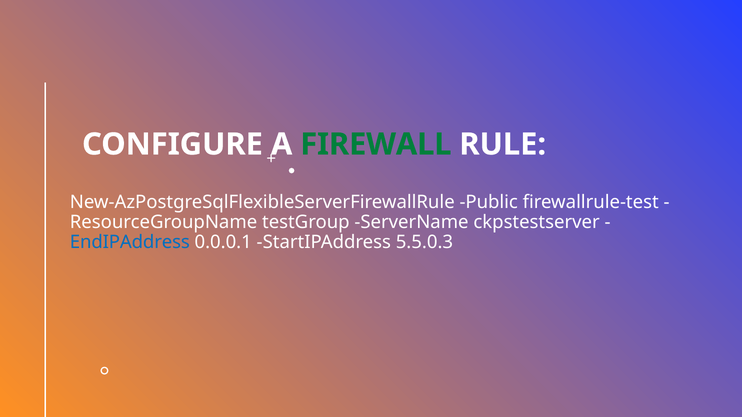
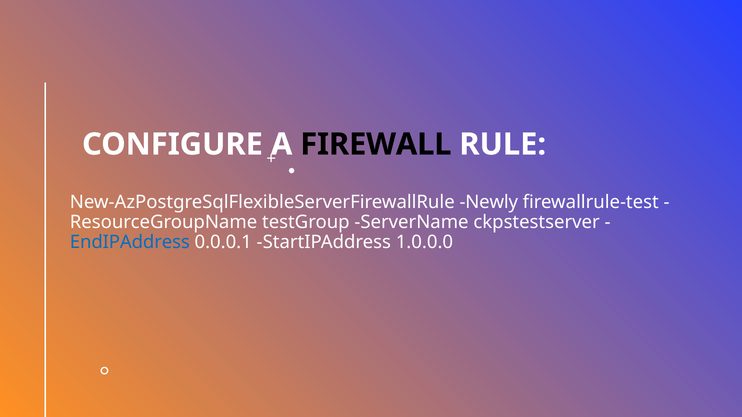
FIREWALL colour: green -> black (376, 144)
Public: Public -> Newly (489, 202)
5.5.0.3: 5.5.0.3 -> 1.0.0.0 (424, 242)
